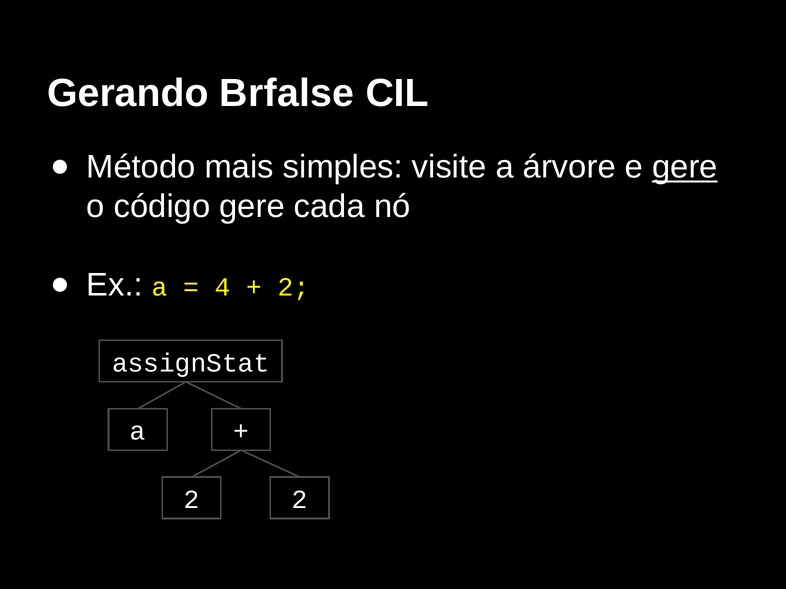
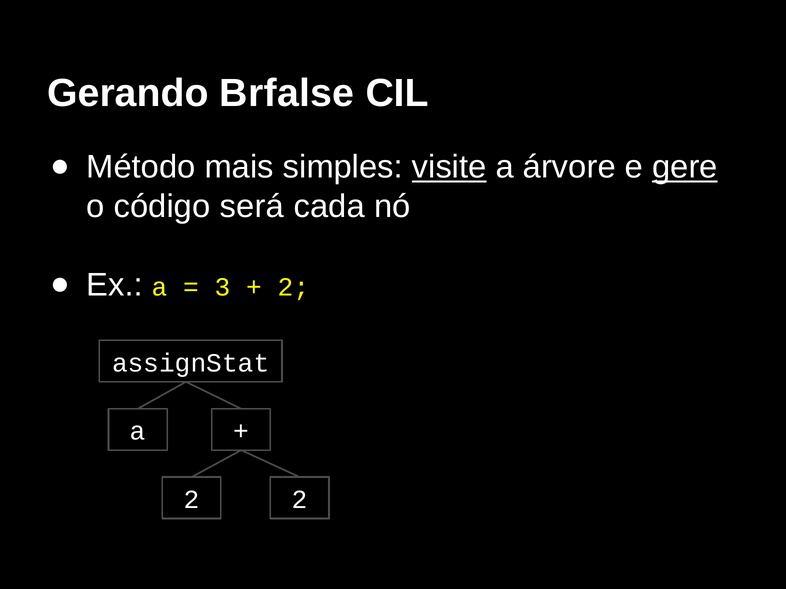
visite underline: none -> present (449, 167)
código gere: gere -> será (252, 207)
4: 4 -> 3 (223, 287)
